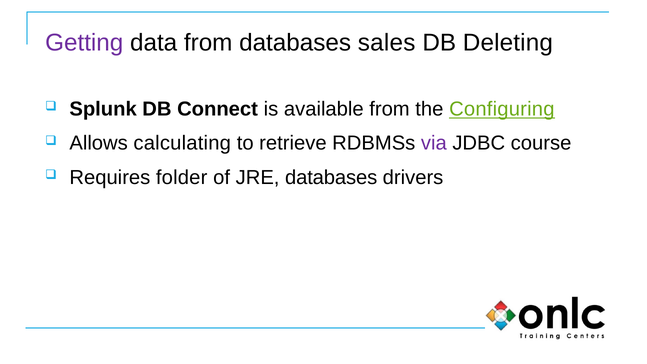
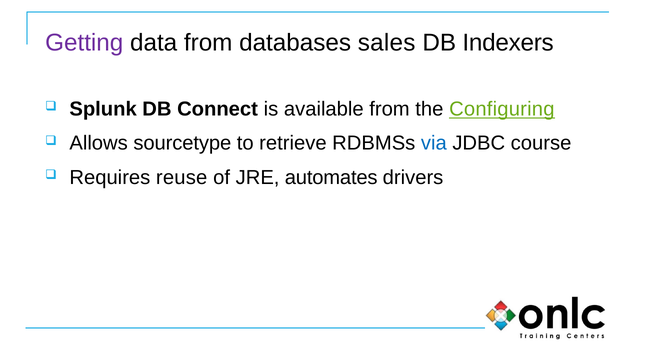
Deleting: Deleting -> Indexers (508, 43)
calculating: calculating -> sourcetype (182, 143)
via colour: purple -> blue (434, 143)
folder: folder -> reuse (182, 178)
JRE databases: databases -> automates (331, 178)
